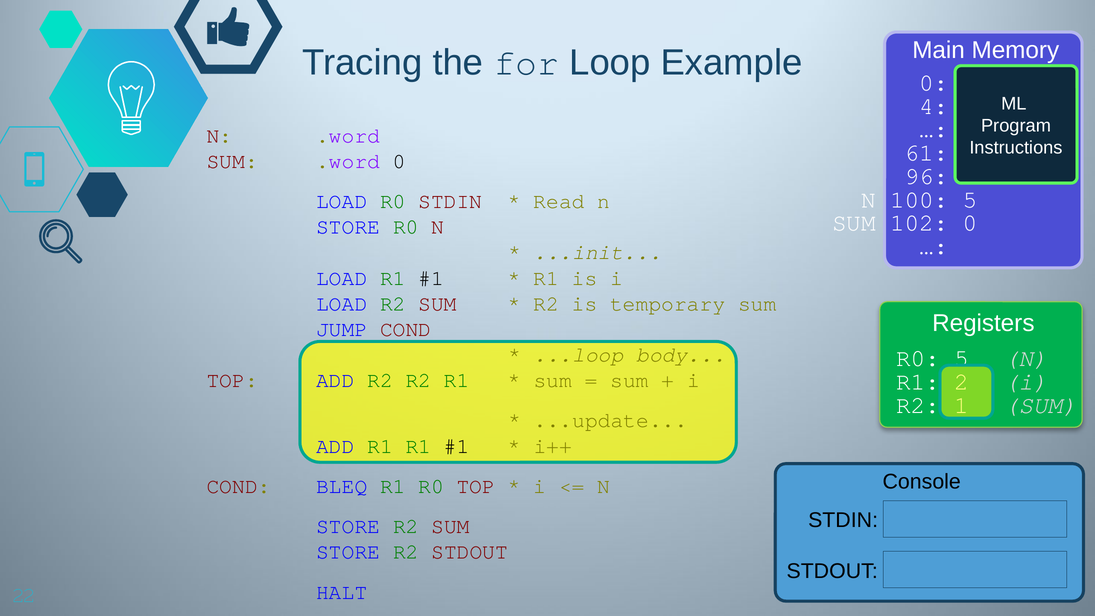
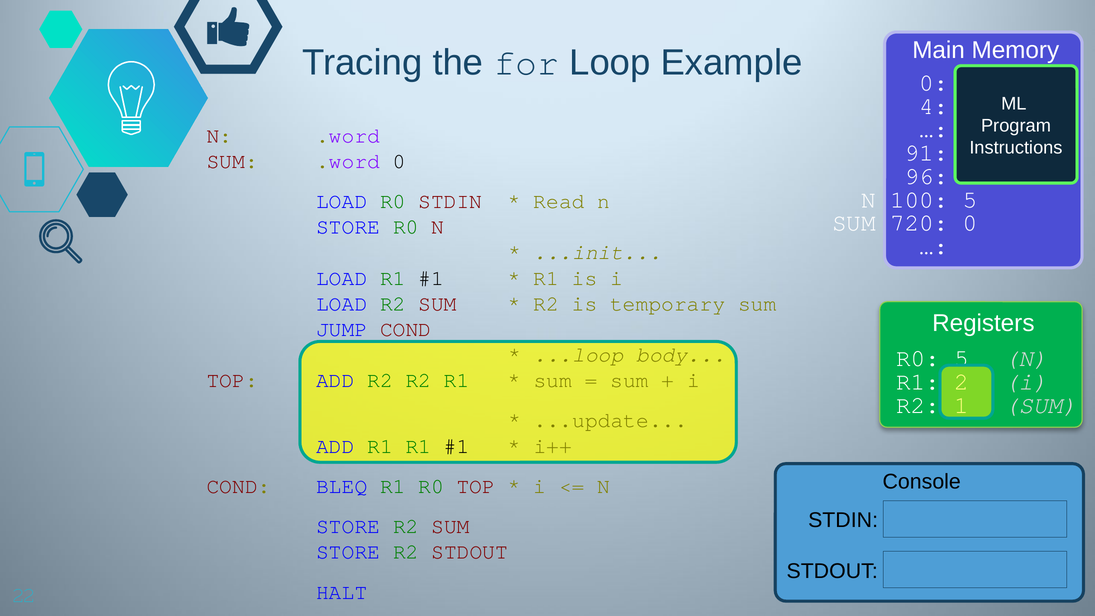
61: 61 -> 91 (927, 153)
102: 102 -> 720 (919, 223)
